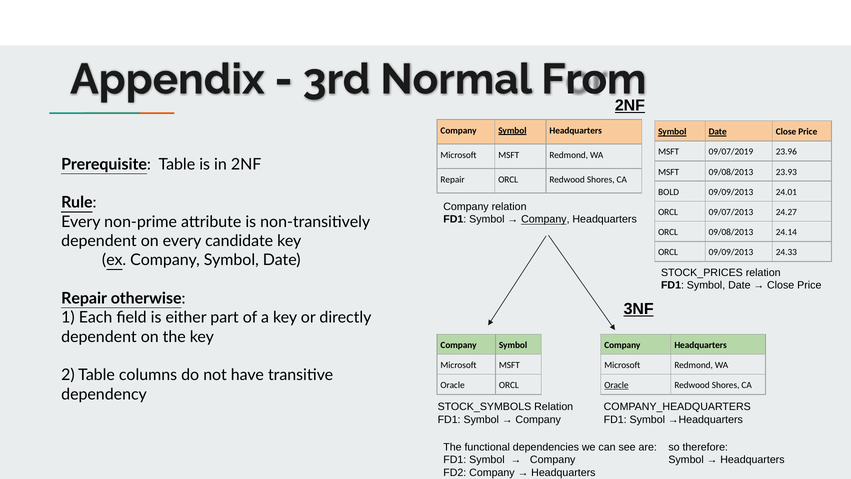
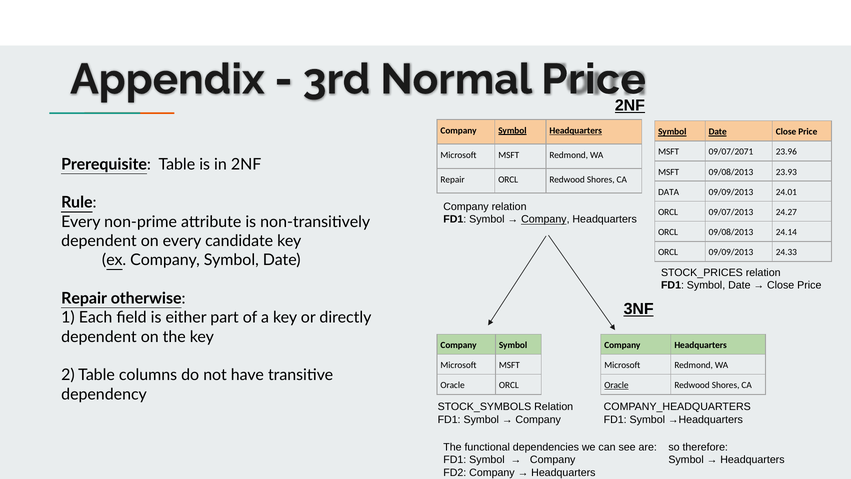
Normal From: From -> Price (594, 79)
Headquarters underline: none -> present (576, 130)
09/07/2019: 09/07/2019 -> 09/07/2071 (731, 152)
BOLD: BOLD -> DATA (669, 192)
